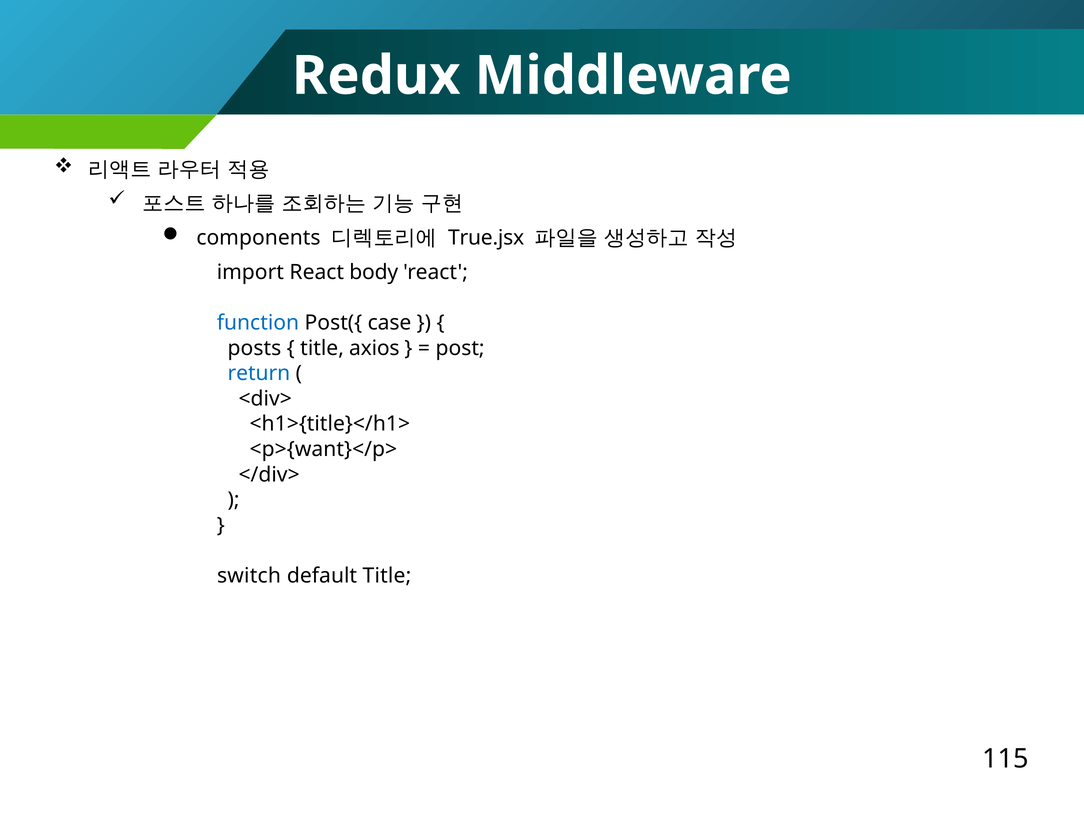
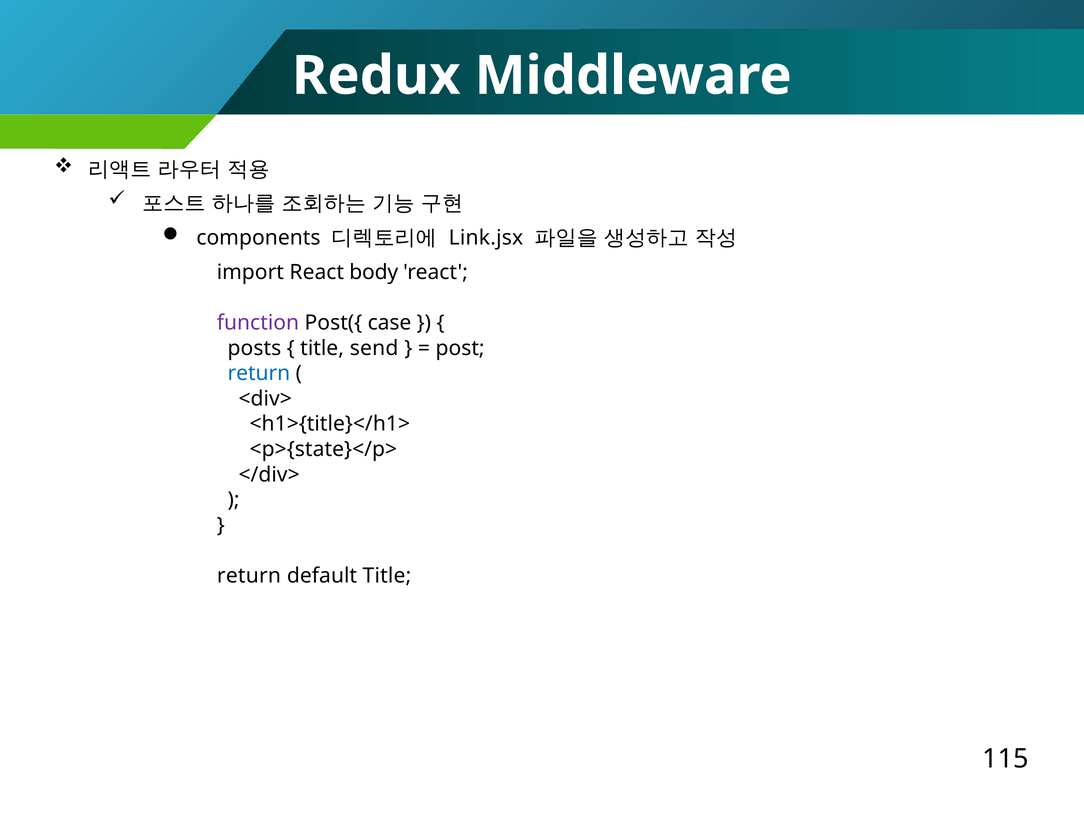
True.jsx: True.jsx -> Link.jsx (486, 238)
function colour: blue -> purple (258, 323)
axios: axios -> send (374, 348)
<p>{want}</p>: <p>{want}</p> -> <p>{state}</p> (323, 449)
switch: switch -> return (249, 576)
